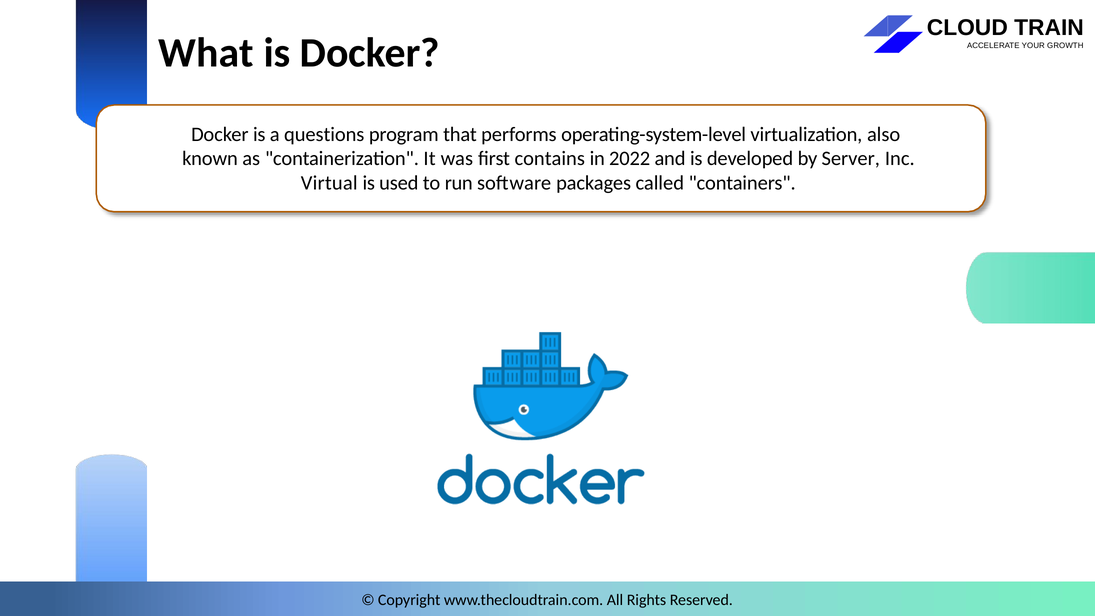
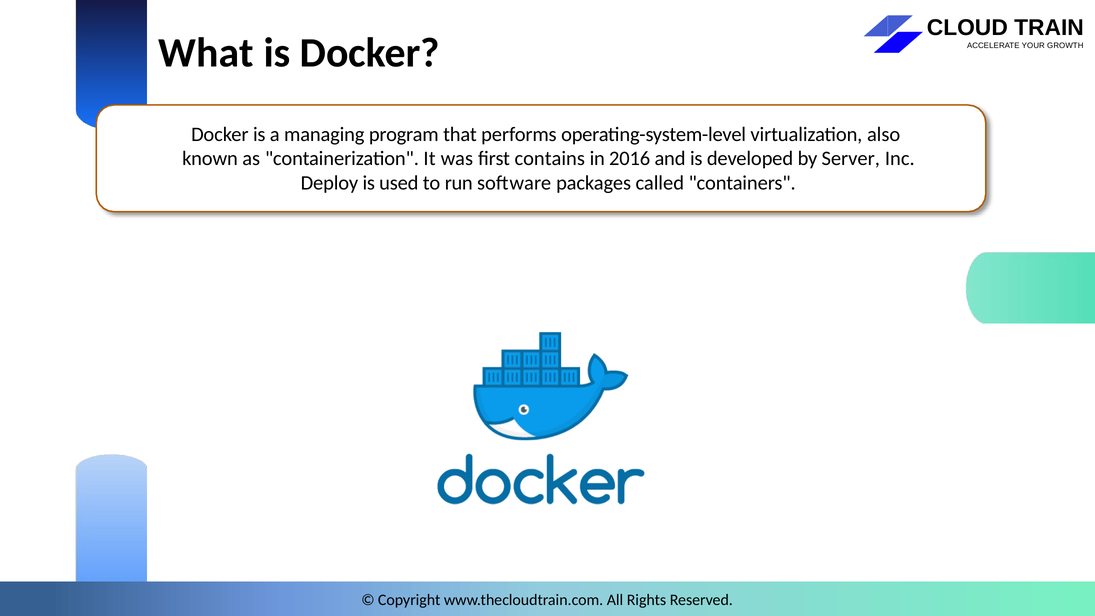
questions: questions -> managing (324, 134)
2022: 2022 -> 2016 (630, 158)
Virtual: Virtual -> Deploy (329, 183)
